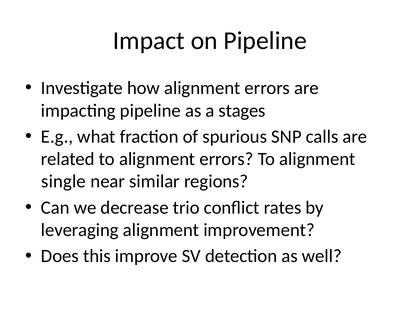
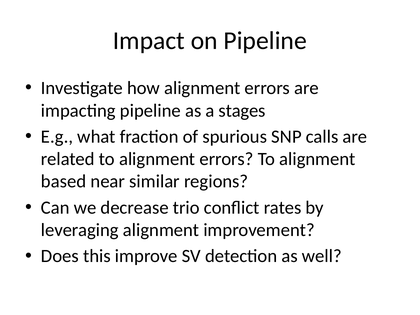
single: single -> based (64, 181)
